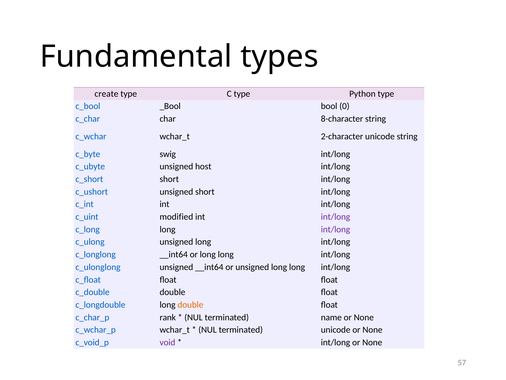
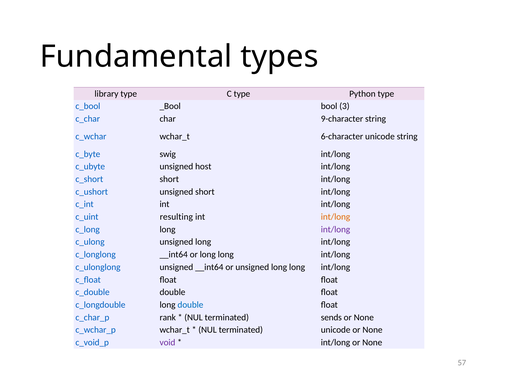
create: create -> library (107, 94)
0: 0 -> 3 (344, 106)
8-character: 8-character -> 9-character (342, 119)
2-character: 2-character -> 6-character (342, 136)
modified: modified -> resulting (176, 217)
int/long colour: purple -> orange (336, 217)
double colour: orange -> blue (190, 304)
name: name -> sends (331, 317)
